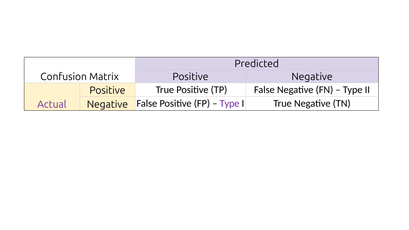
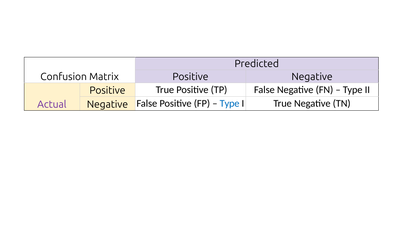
Type colour: purple -> blue (230, 104)
